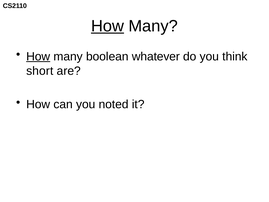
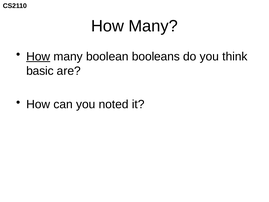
How underline: present -> none (108, 26)
whatever: whatever -> booleans (156, 56)
short: short -> basic (40, 71)
